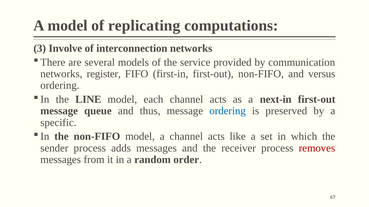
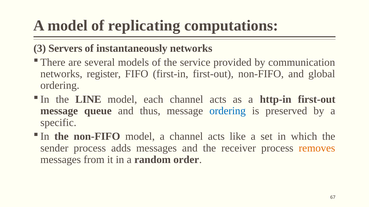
Involve: Involve -> Servers (65, 48)
interconnection: interconnection -> instantaneously (132, 48)
versus: versus -> global (322, 74)
next-in: next-in -> http-in (276, 100)
removes colour: red -> orange (317, 148)
